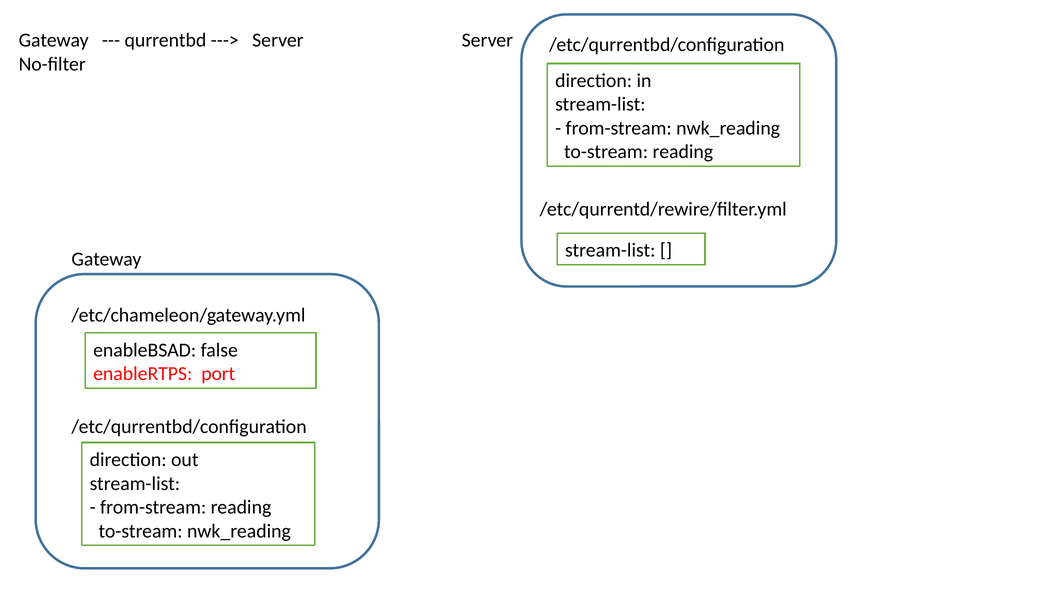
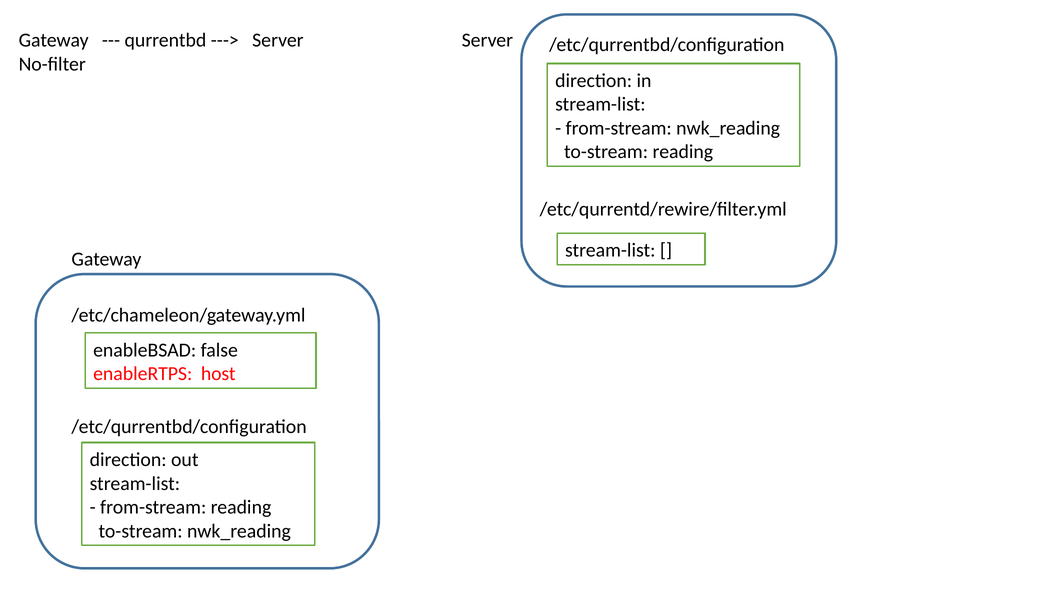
port: port -> host (218, 374)
